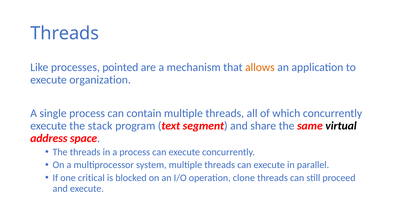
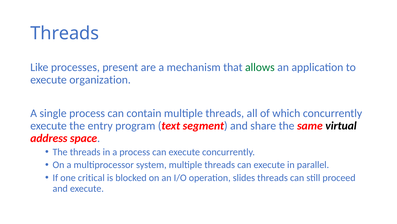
pointed: pointed -> present (120, 67)
allows colour: orange -> green (260, 67)
stack: stack -> entry (100, 125)
clone: clone -> slides (244, 177)
